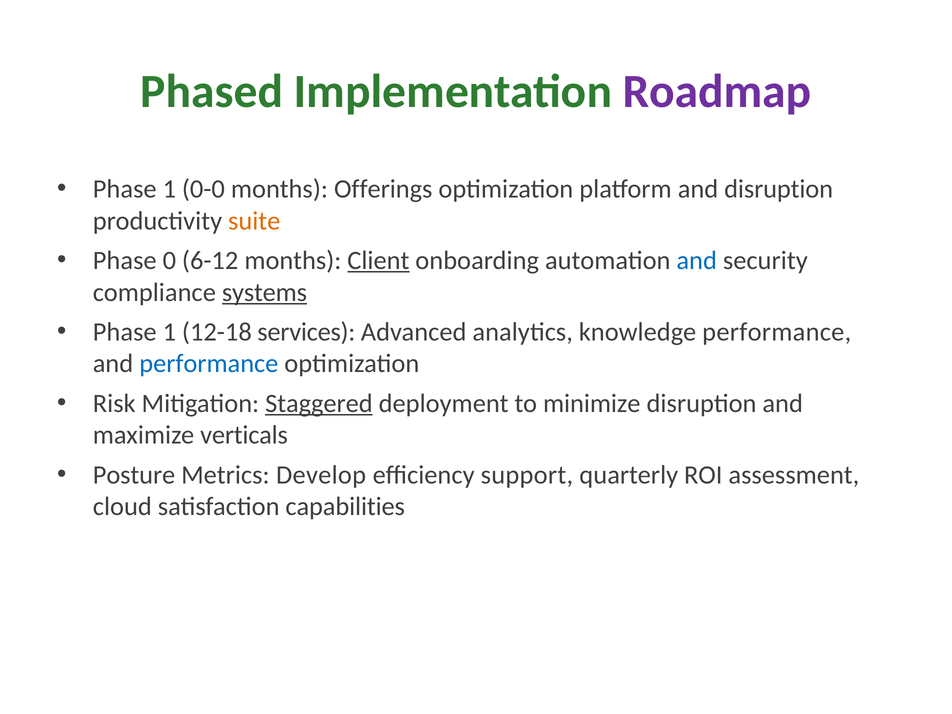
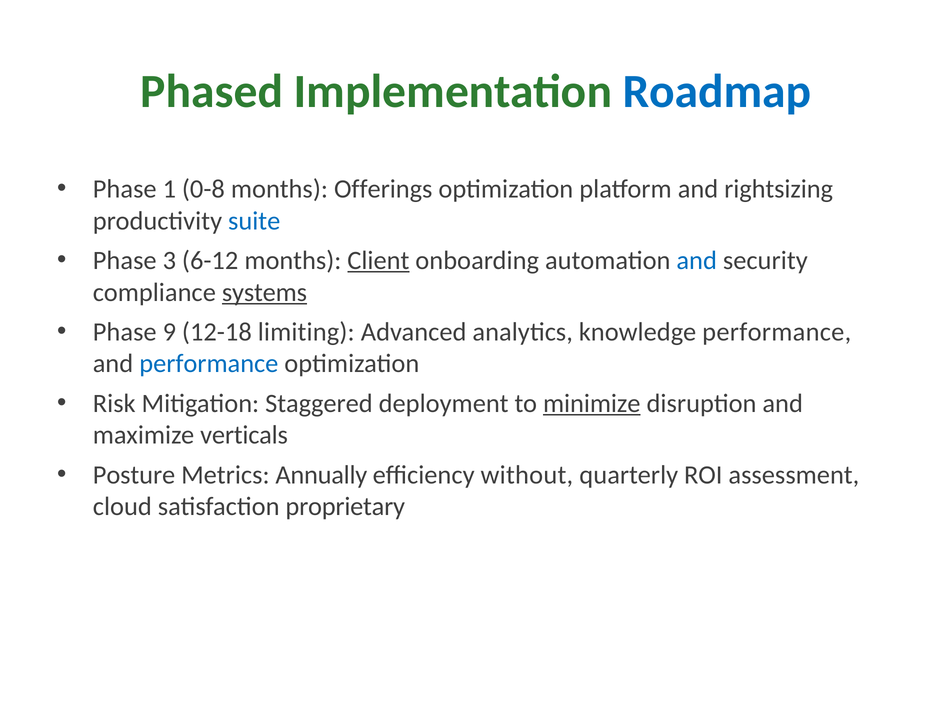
Roadmap colour: purple -> blue (717, 91)
0-0: 0-0 -> 0-8 (203, 189)
and disruption: disruption -> rightsizing (779, 189)
suite colour: orange -> blue (254, 221)
0: 0 -> 3 (169, 261)
1: 1 -> 9 (169, 332)
services: services -> limiting (306, 332)
Staggered underline: present -> none (319, 403)
minimize underline: none -> present (592, 403)
Develop: Develop -> Annually (321, 475)
support: support -> without (527, 475)
capabilities: capabilities -> proprietary (345, 507)
